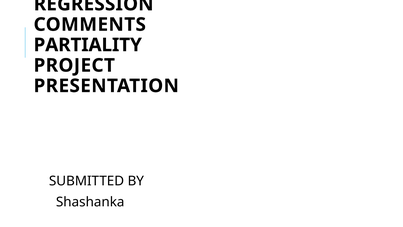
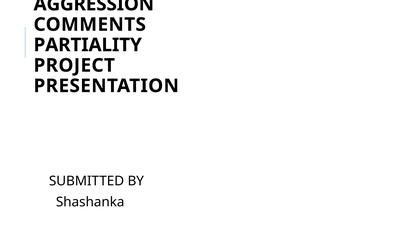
REGRESSION: REGRESSION -> AGGRESSION (94, 4)
